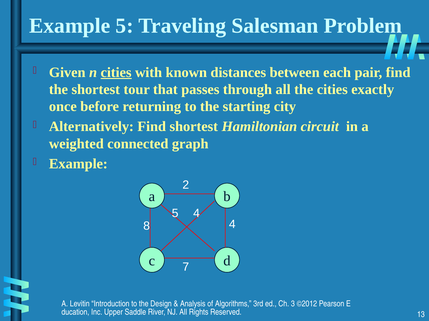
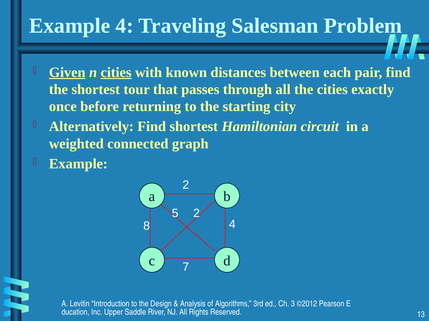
Example 5: 5 -> 4 (125, 26)
Given underline: none -> present (67, 72)
5 4: 4 -> 2 (197, 214)
